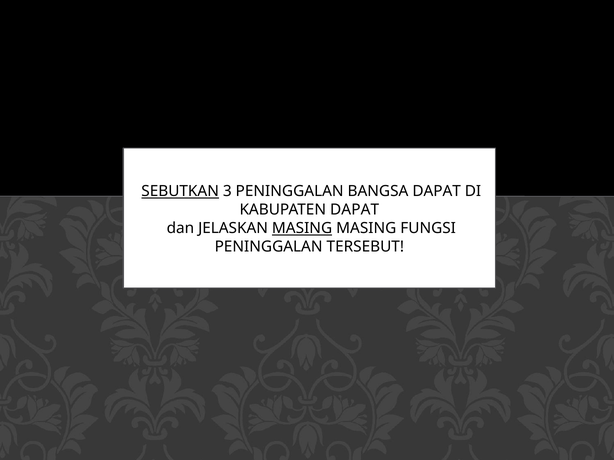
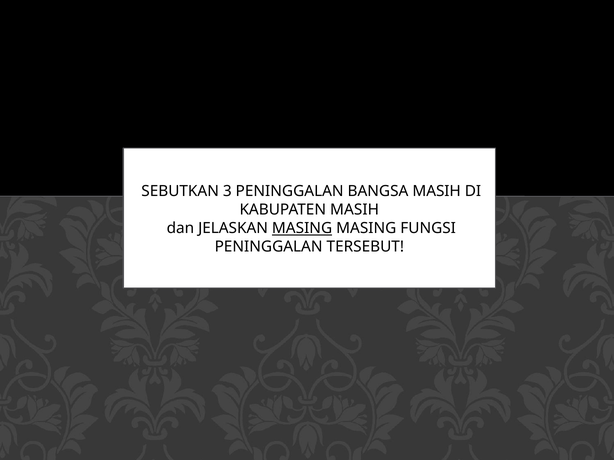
SEBUTKAN underline: present -> none (180, 192)
BANGSA DAPAT: DAPAT -> MASIH (437, 192)
KABUPATEN DAPAT: DAPAT -> MASIH (355, 210)
